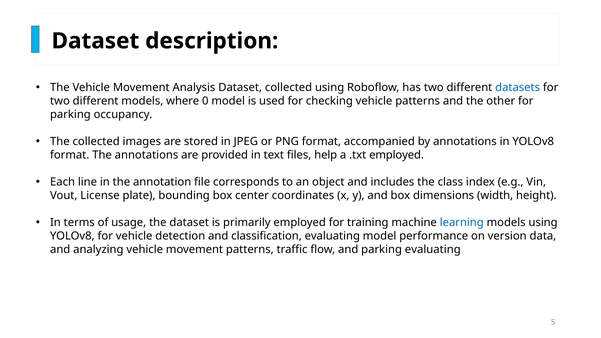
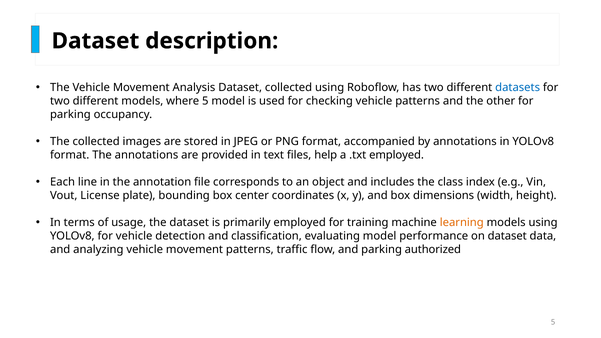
where 0: 0 -> 5 (205, 101)
learning colour: blue -> orange (462, 223)
on version: version -> dataset (507, 236)
parking evaluating: evaluating -> authorized (433, 250)
